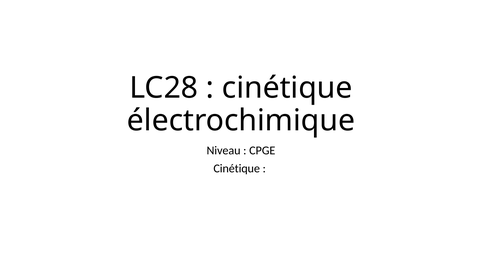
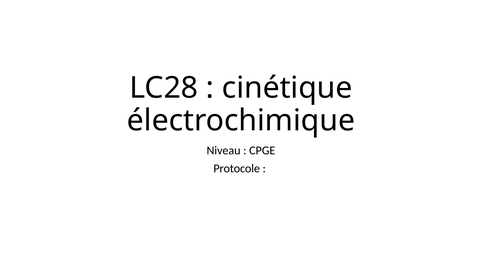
Cinétique: Cinétique -> Protocole (237, 169)
